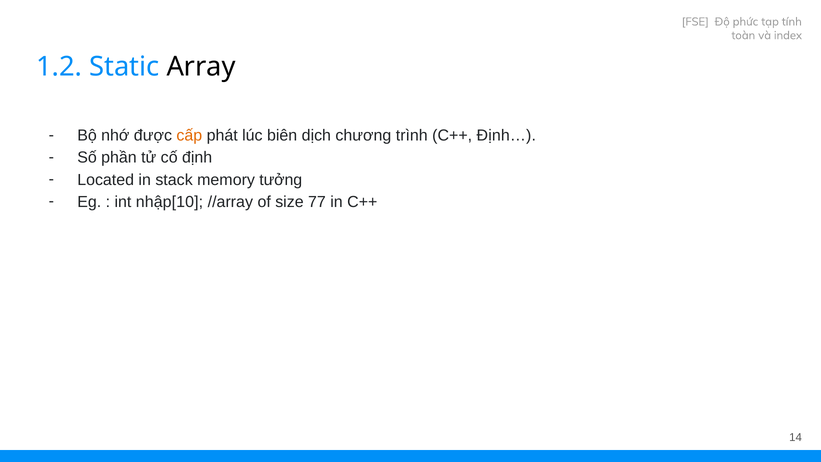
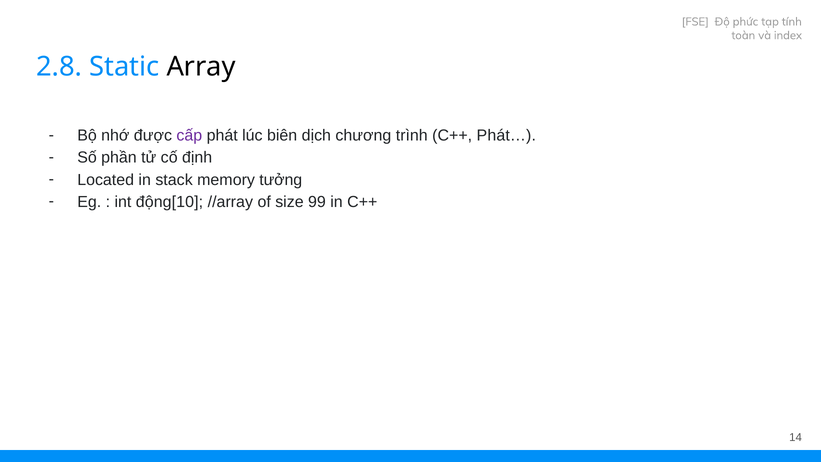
1.2: 1.2 -> 2.8 (59, 67)
cấp colour: orange -> purple (189, 136)
Định…: Định… -> Phát… (506, 136)
nhập[10: nhập[10 -> động[10 (169, 202)
77: 77 -> 99 (317, 202)
